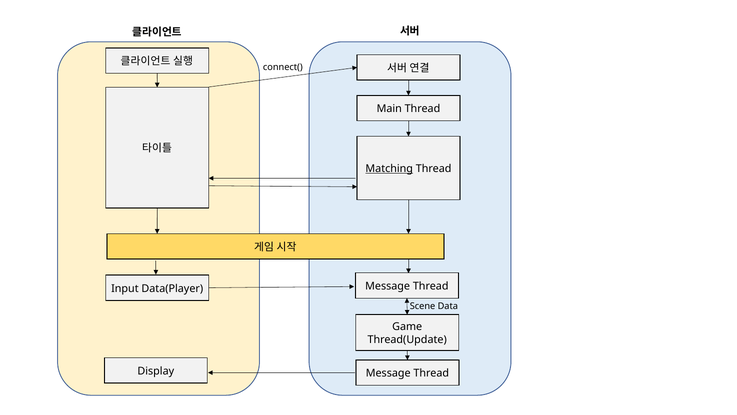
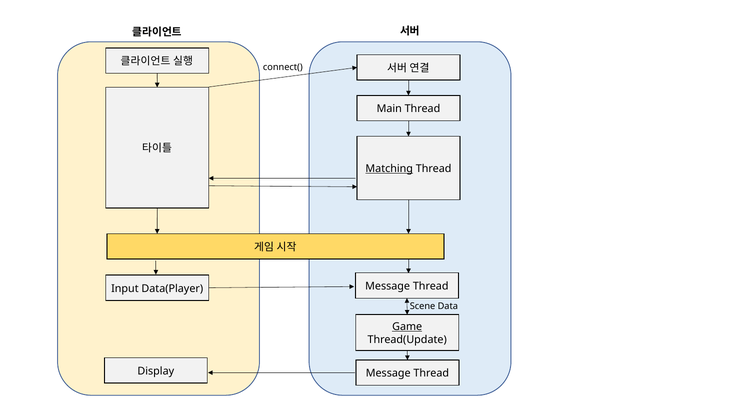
Game underline: none -> present (407, 326)
